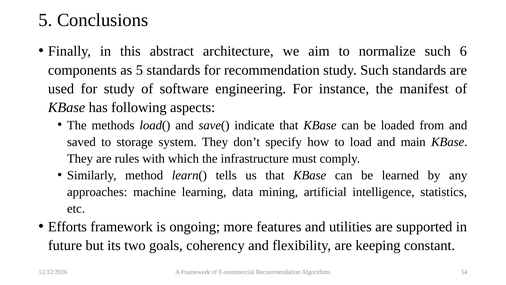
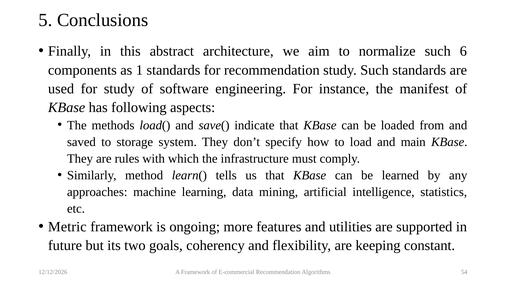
as 5: 5 -> 1 (139, 70)
Efforts: Efforts -> Metric (67, 226)
